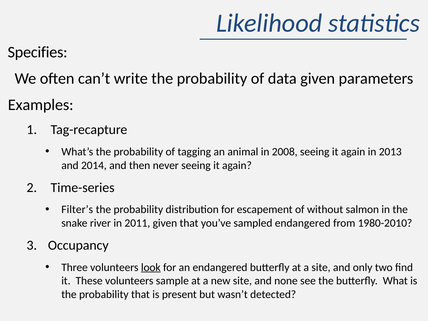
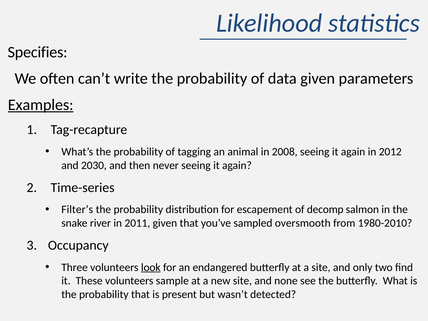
Examples underline: none -> present (41, 105)
2013: 2013 -> 2012 (390, 152)
2014: 2014 -> 2030 (94, 165)
without: without -> decomp (325, 210)
sampled endangered: endangered -> oversmooth (303, 223)
